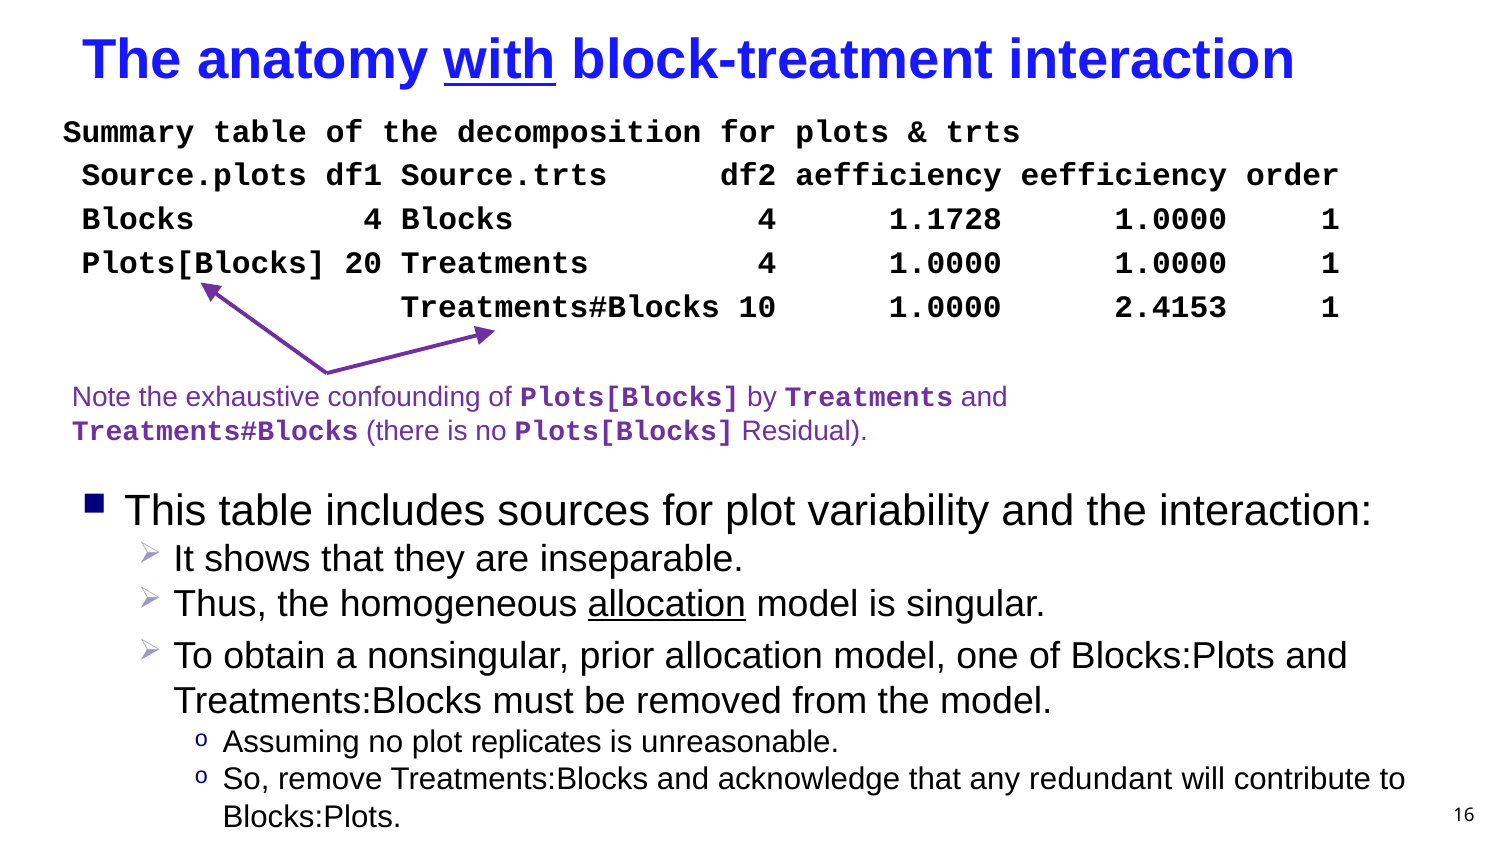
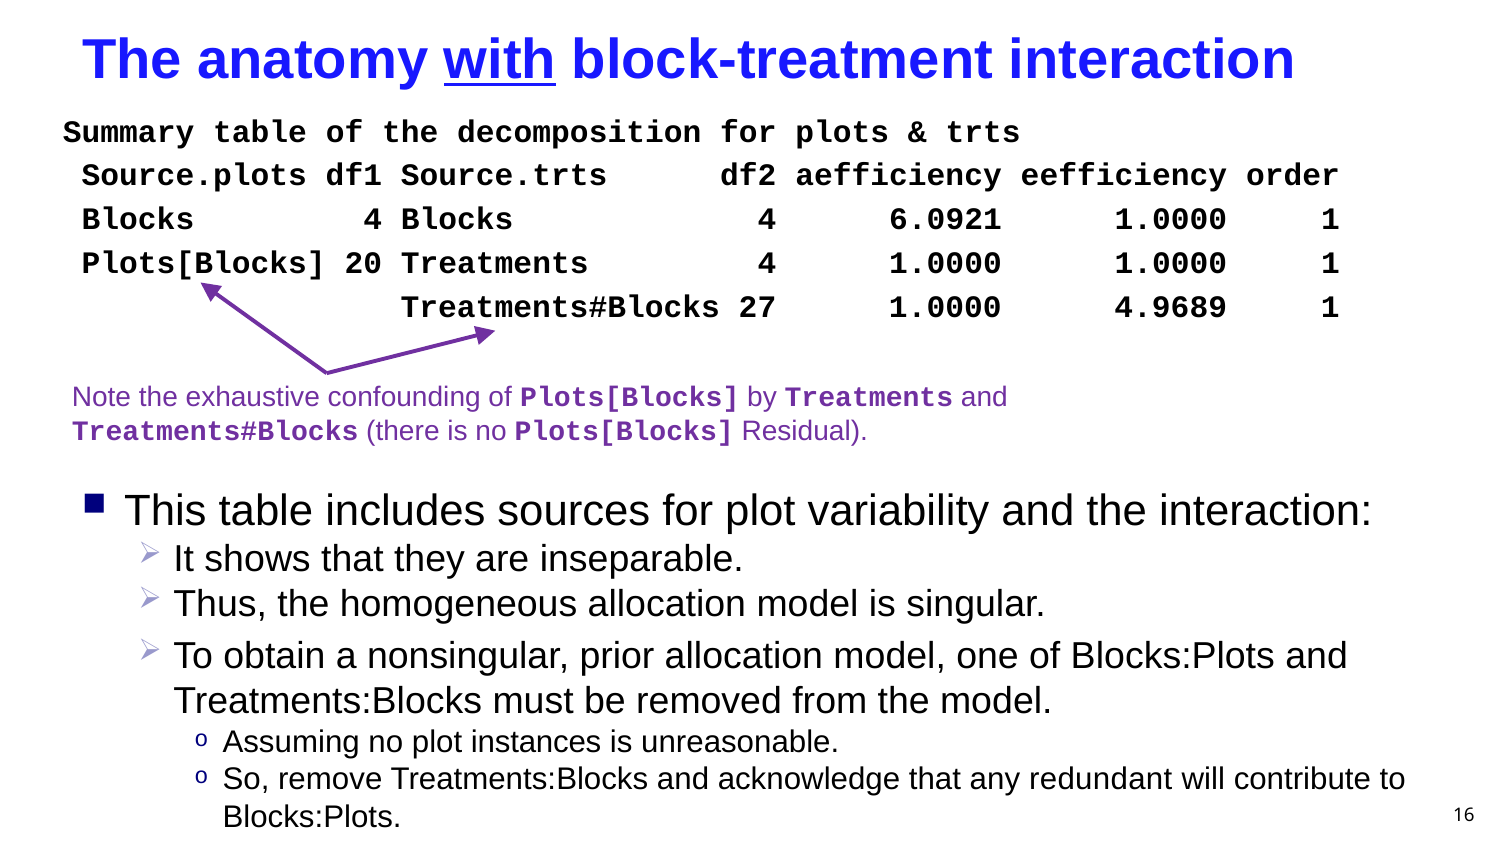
1.1728: 1.1728 -> 6.0921 (946, 219)
10: 10 -> 27 (757, 307)
2.4153: 2.4153 -> 4.9689 (1171, 307)
allocation underline: present -> none (667, 604)
replicates: replicates -> instances (536, 742)
